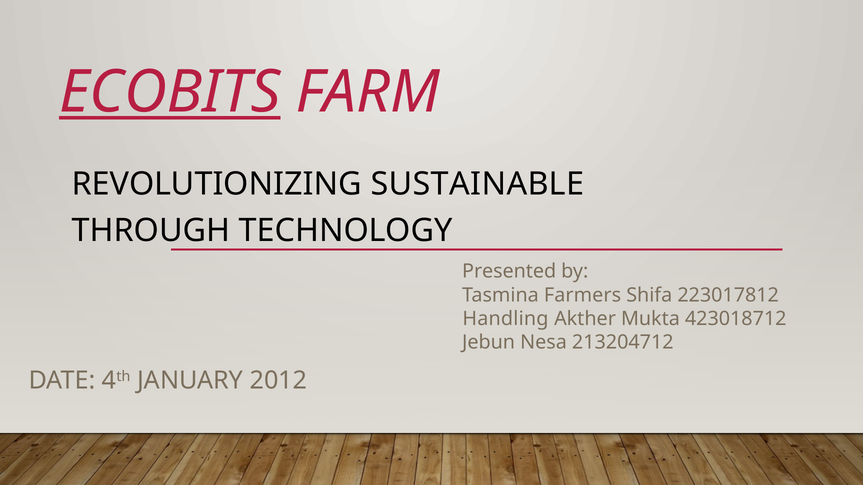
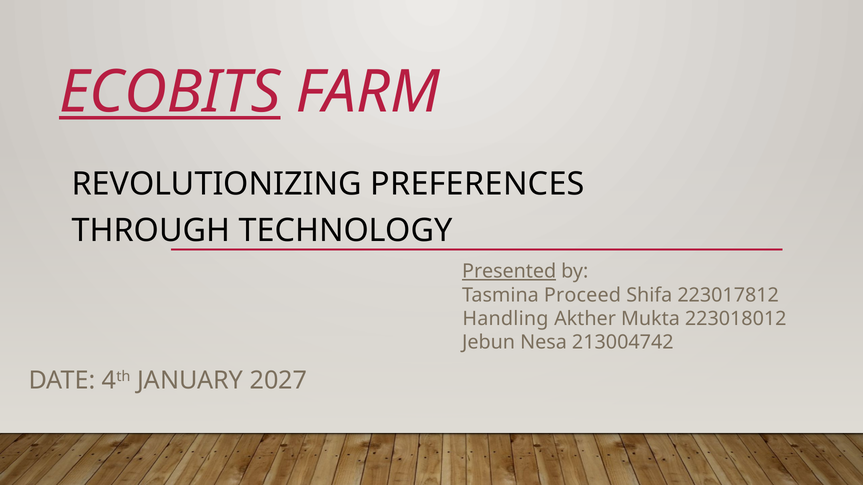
SUSTAINABLE: SUSTAINABLE -> PREFERENCES (478, 184)
Presented underline: none -> present (509, 272)
Farmers: Farmers -> Proceed (582, 295)
423018712: 423018712 -> 223018012 (736, 319)
213204712: 213204712 -> 213004742 (623, 343)
2012: 2012 -> 2027 (278, 381)
